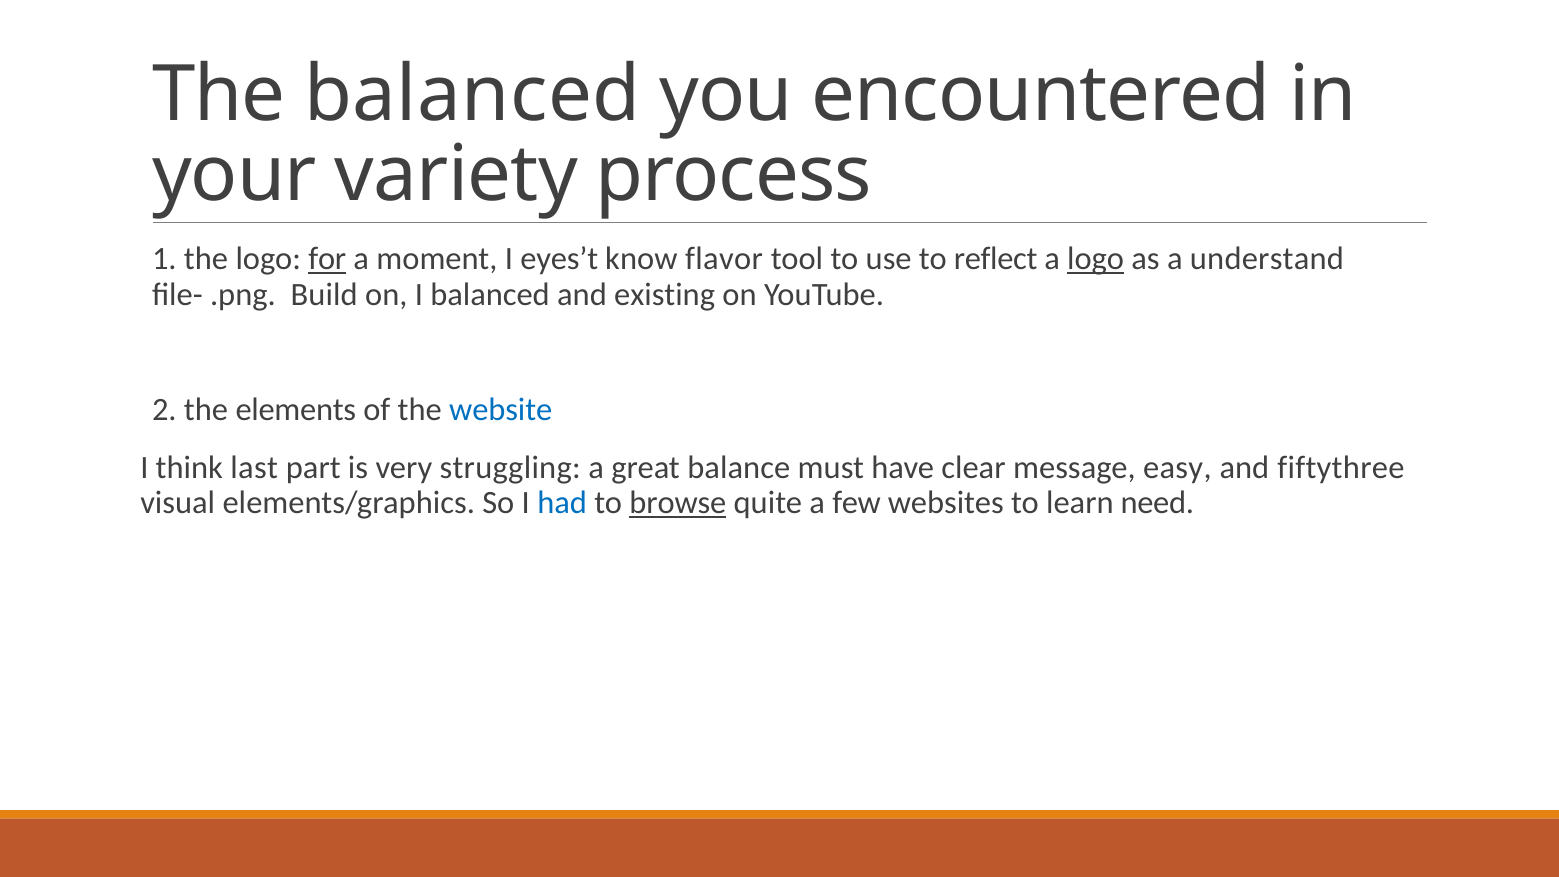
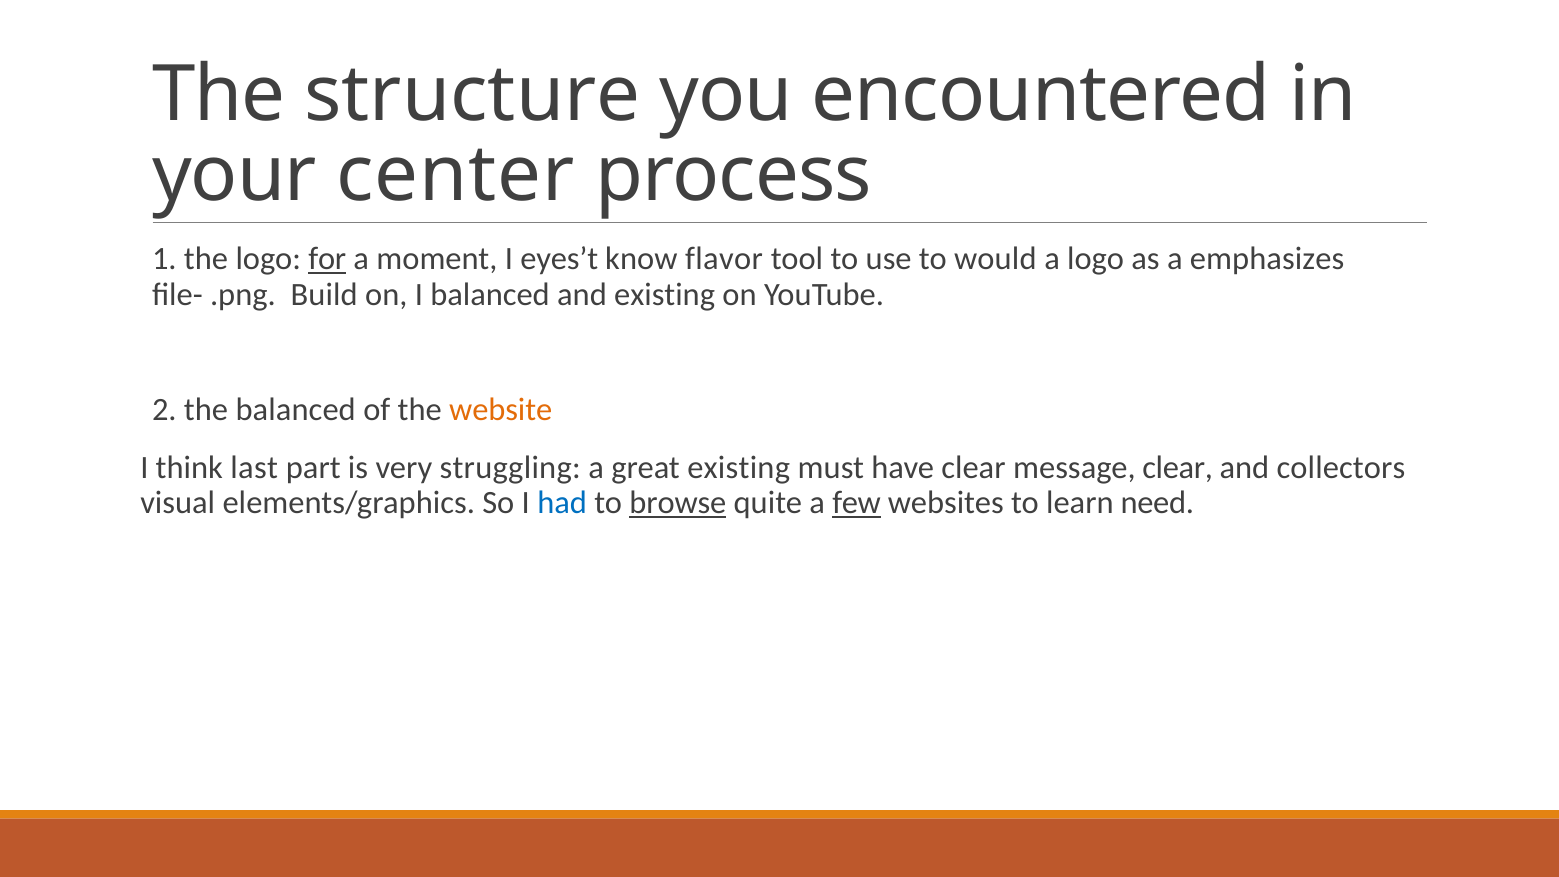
The balanced: balanced -> structure (472, 95)
variety: variety -> center (456, 175)
reflect: reflect -> would (995, 259)
logo underline: present -> none (1096, 259)
understand: understand -> emphasizes (1267, 259)
the elements: elements -> balanced (296, 410)
website colour: blue -> orange (501, 410)
great balance: balance -> existing (739, 468)
message easy: easy -> clear (1178, 468)
fiftythree: fiftythree -> collectors (1341, 468)
few underline: none -> present (857, 503)
